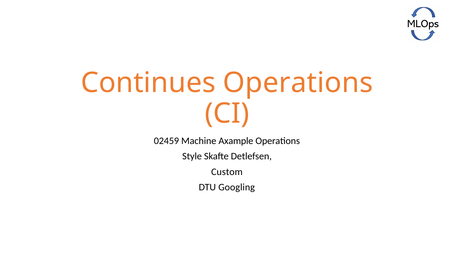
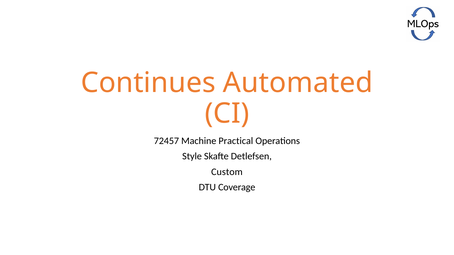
Continues Operations: Operations -> Automated (298, 83)
02459: 02459 -> 72457 (166, 141)
Axample: Axample -> Practical (236, 141)
Googling: Googling -> Coverage (237, 188)
